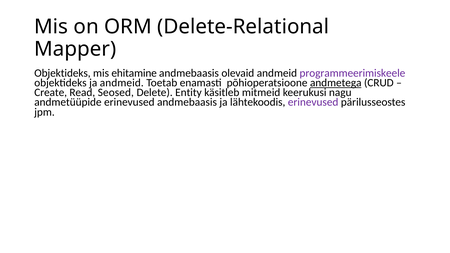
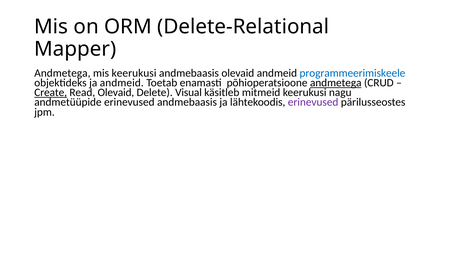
Objektideks: Objektideks -> Andmetega (62, 73)
mis ehitamine: ehitamine -> keerukusi (134, 73)
programmeerimiskeele colour: purple -> blue (352, 73)
Create underline: none -> present (51, 93)
Read Seosed: Seosed -> Olevaid (116, 93)
Entity: Entity -> Visual (189, 93)
